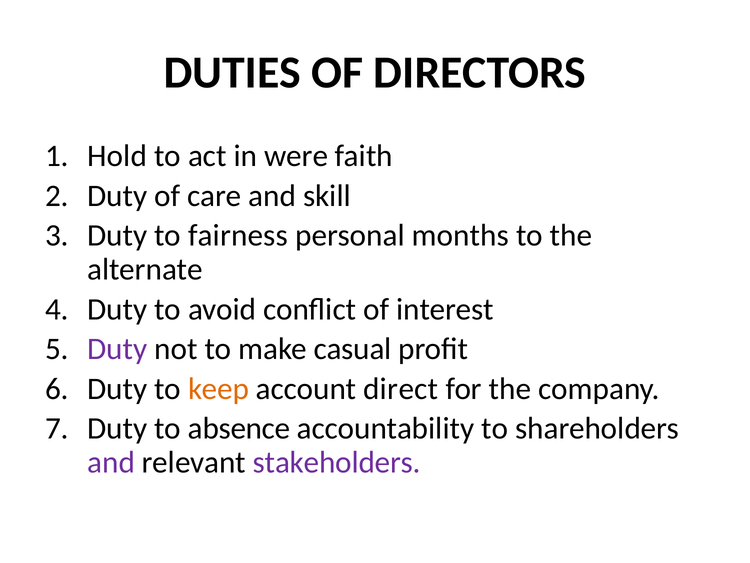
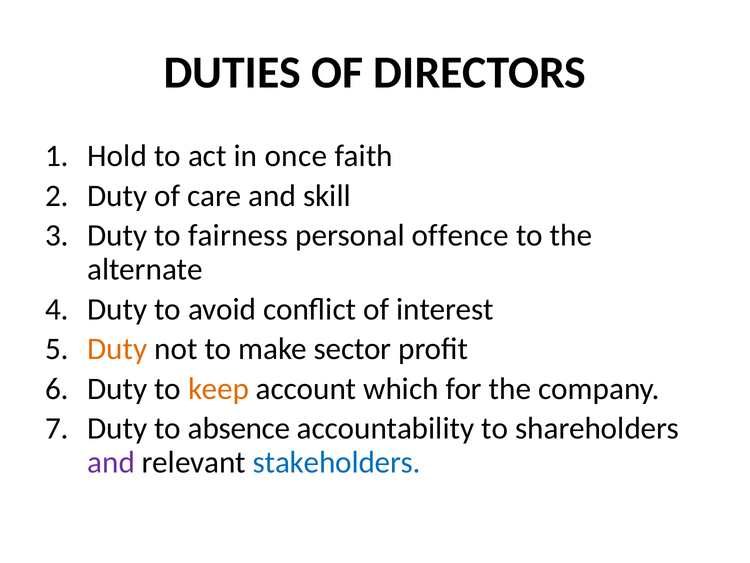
were: were -> once (296, 156)
months: months -> offence (460, 235)
Duty colour: purple -> orange (117, 349)
casual: casual -> sector (353, 349)
direct: direct -> which (401, 388)
stakeholders colour: purple -> blue (337, 462)
